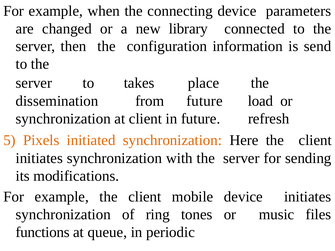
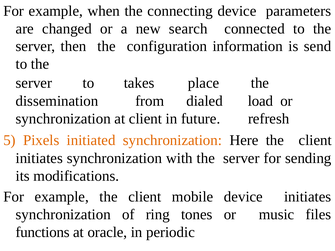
library: library -> search (188, 29)
future: future -> dialed (205, 101)
queue: queue -> oracle (107, 232)
